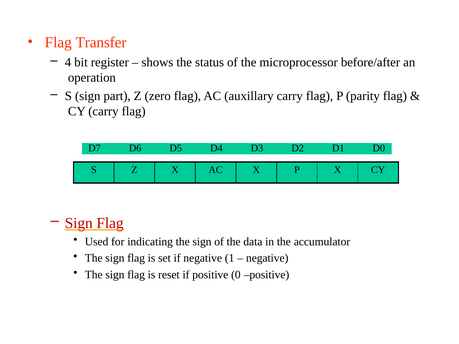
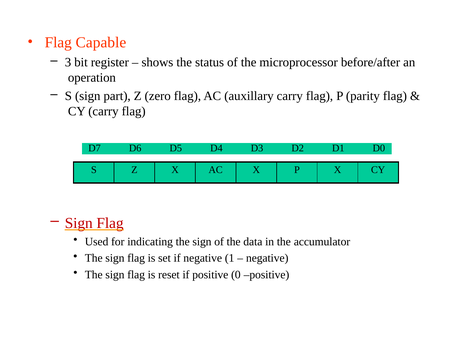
Transfer: Transfer -> Capable (101, 43)
4: 4 -> 3 (68, 62)
